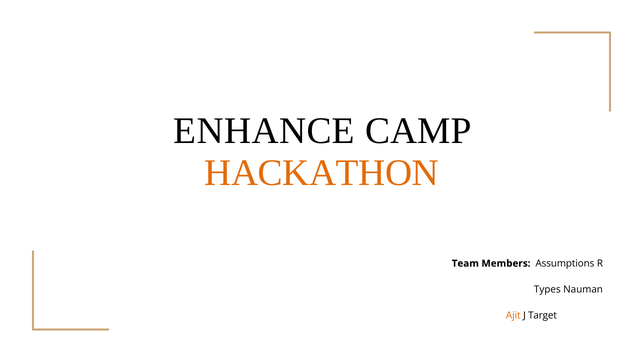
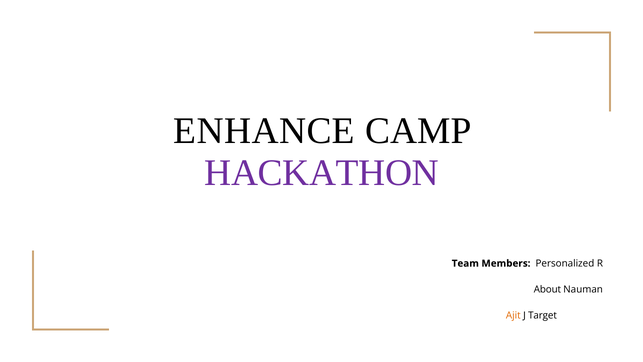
HACKATHON colour: orange -> purple (322, 172)
Assumptions: Assumptions -> Personalized (565, 263)
Types: Types -> About (547, 289)
